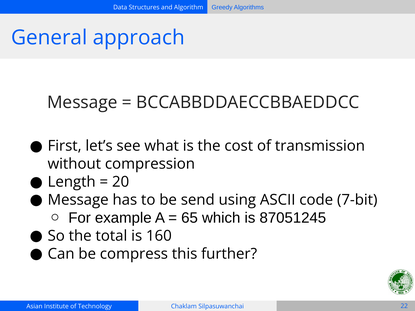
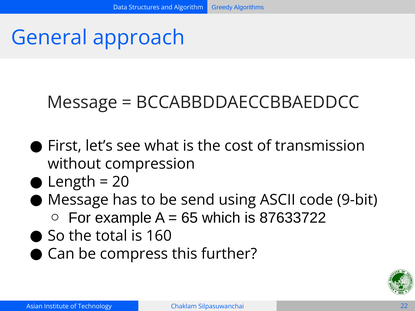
7-bit: 7-bit -> 9-bit (357, 200)
87051245: 87051245 -> 87633722 (293, 218)
